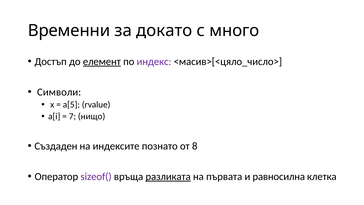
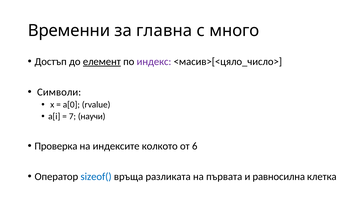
докато: докато -> главна (164, 31)
a[5: a[5 -> a[0 (71, 105)
нищо: нищо -> научи (92, 116)
Създаден: Създаден -> Проверка (56, 146)
познато: познато -> колкото (160, 146)
8: 8 -> 6 (195, 146)
sizeof( colour: purple -> blue (96, 176)
разликата underline: present -> none (168, 176)
